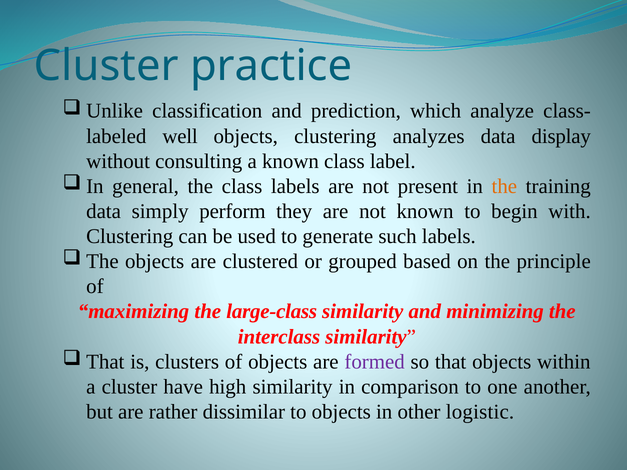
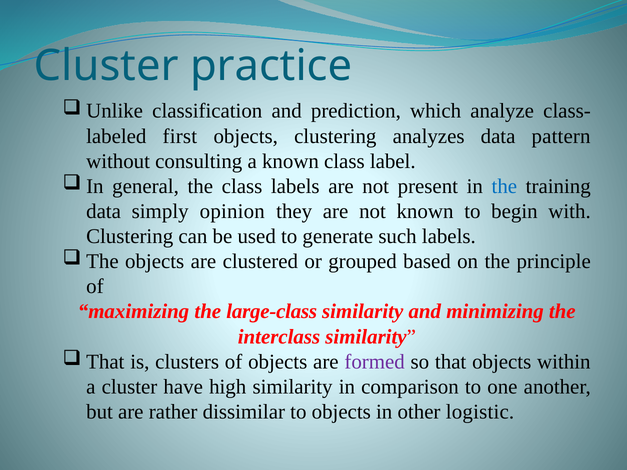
well: well -> first (180, 136)
display: display -> pattern (561, 136)
the colour: orange -> blue (504, 186)
perform: perform -> opinion (232, 211)
